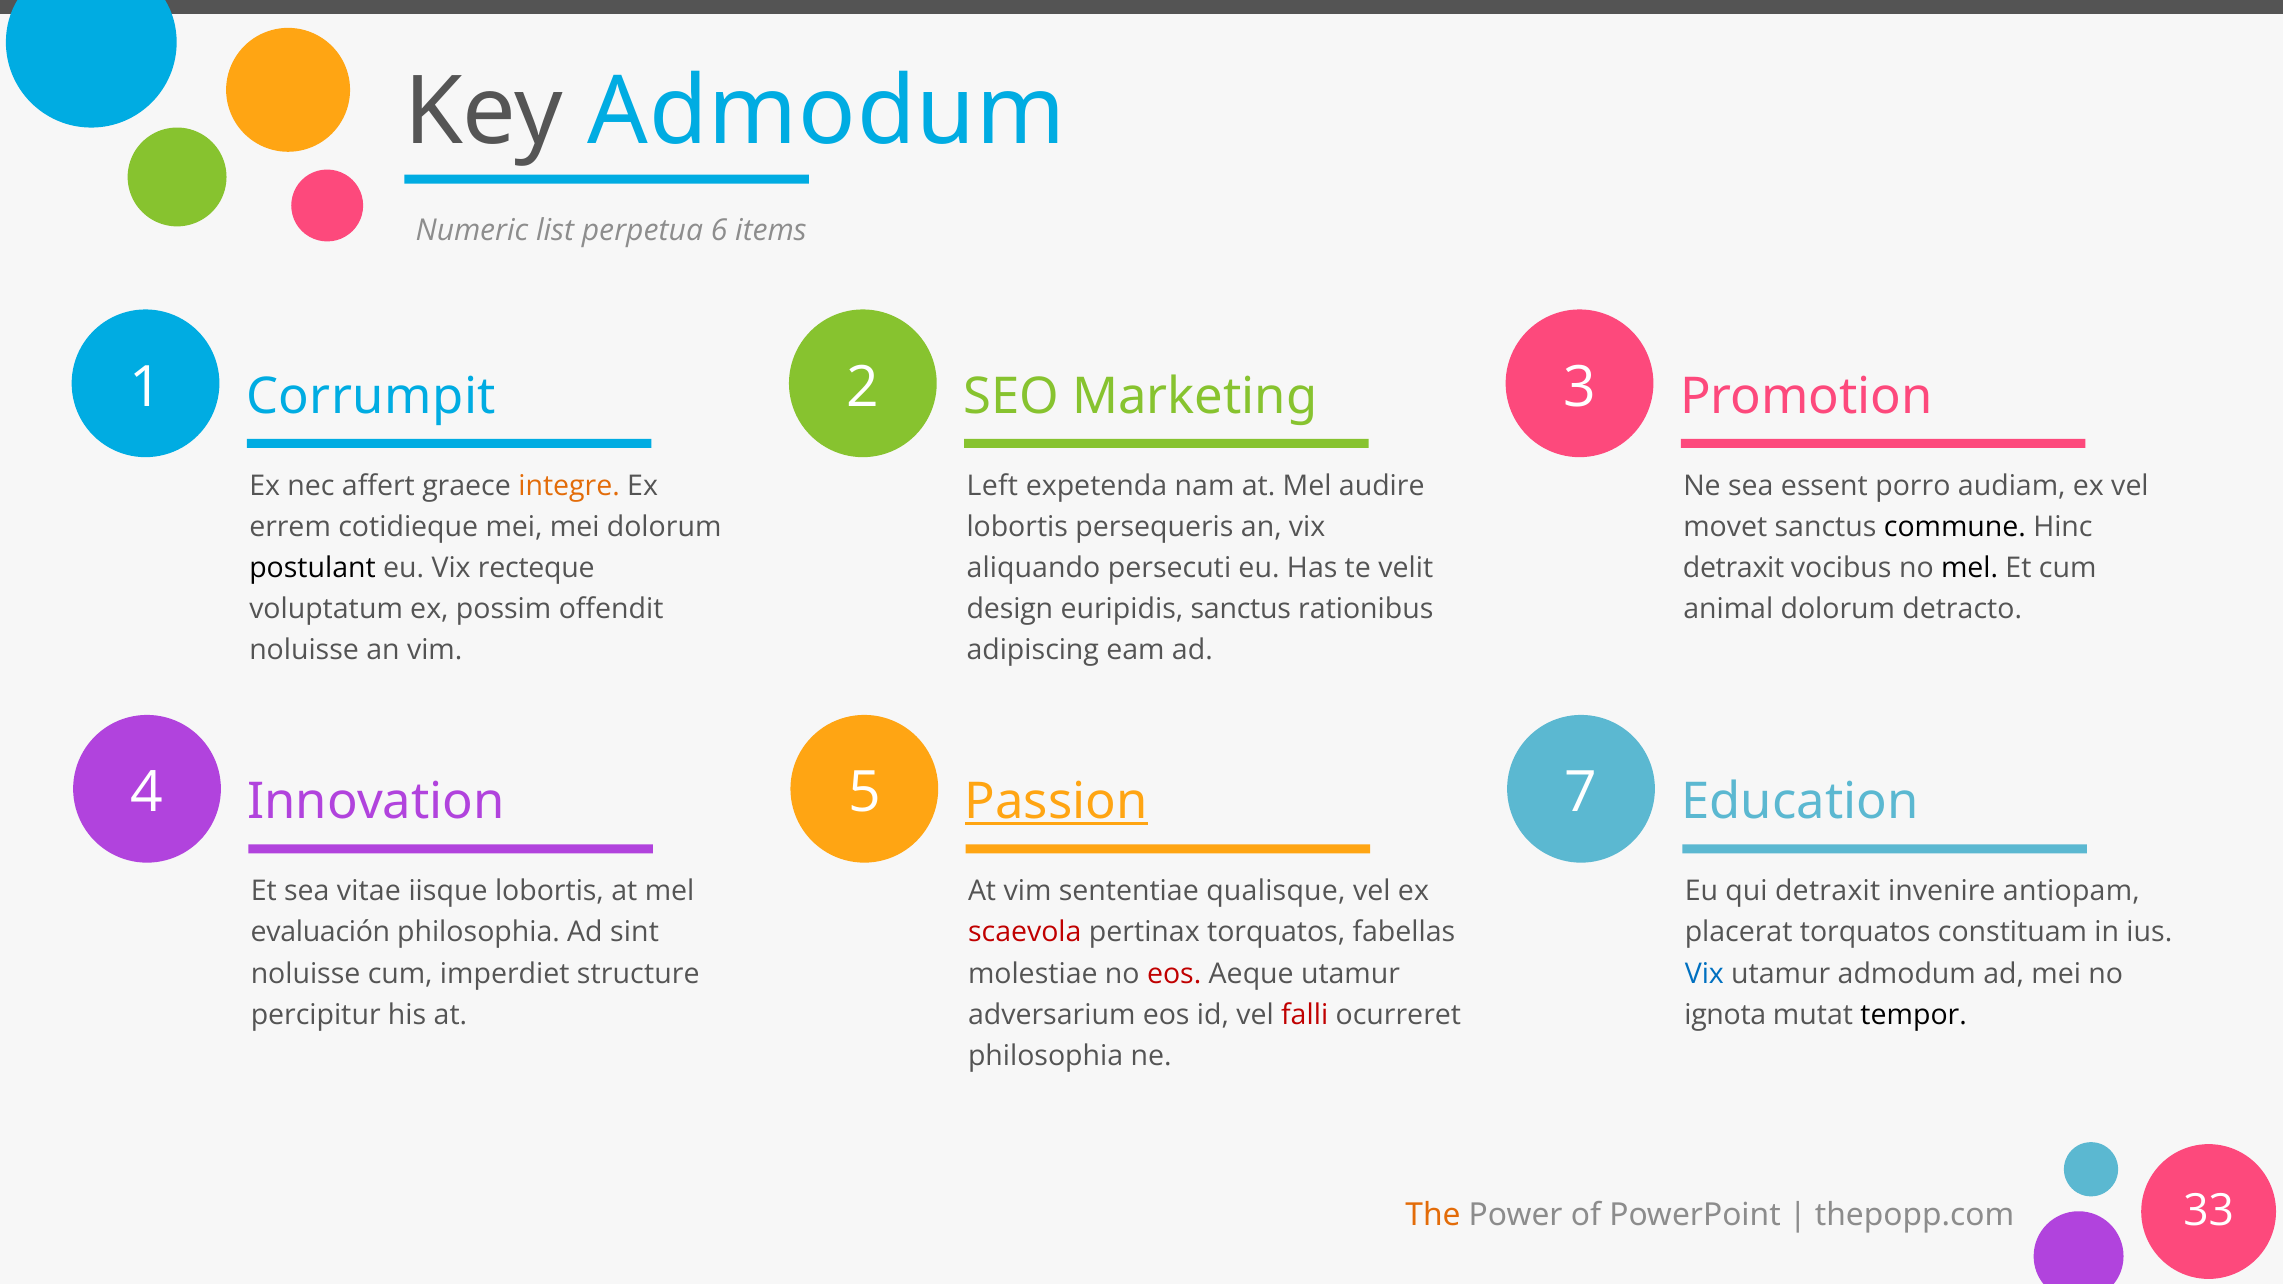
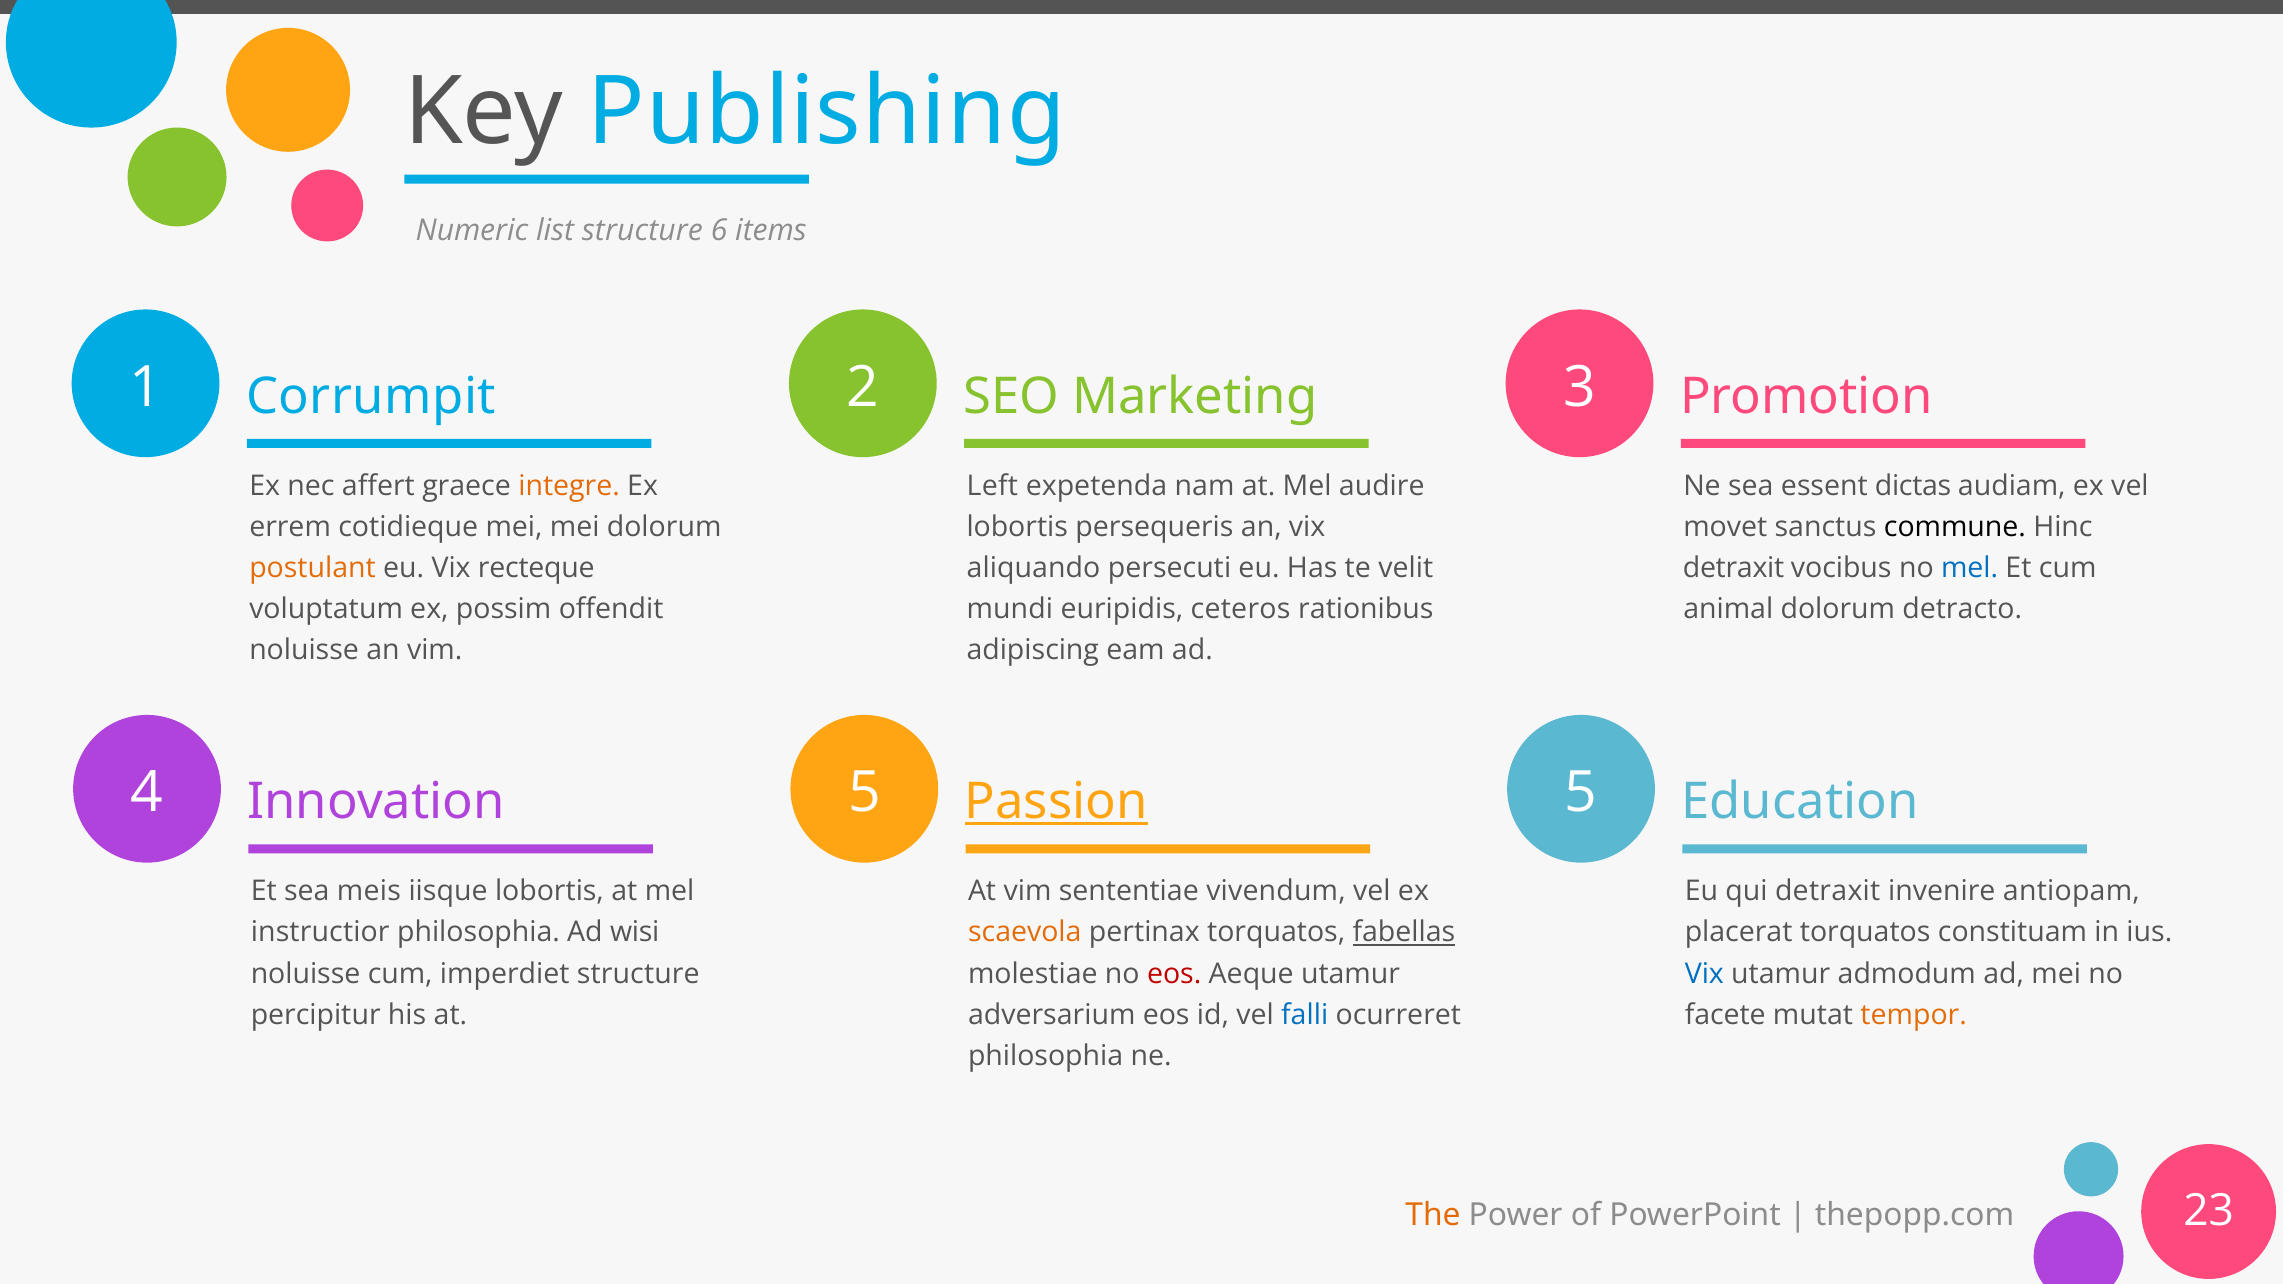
Key Admodum: Admodum -> Publishing (827, 113)
list perpetua: perpetua -> structure (642, 230)
porro: porro -> dictas (1913, 486)
postulant colour: black -> orange (313, 568)
mel colour: black -> blue (1970, 568)
design: design -> mundi (1010, 609)
euripidis sanctus: sanctus -> ceteros (1241, 609)
7: 7 -> 5 (1581, 793)
vitae: vitae -> meis (369, 892)
qualisque: qualisque -> vivendum (1276, 892)
evaluación: evaluación -> instructior (320, 933)
sint: sint -> wisi (635, 933)
scaevola colour: red -> orange (1025, 933)
fabellas underline: none -> present (1404, 933)
falli colour: red -> blue (1305, 1015)
ignota: ignota -> facete (1725, 1015)
tempor colour: black -> orange (1914, 1015)
33: 33 -> 23 (2209, 1211)
